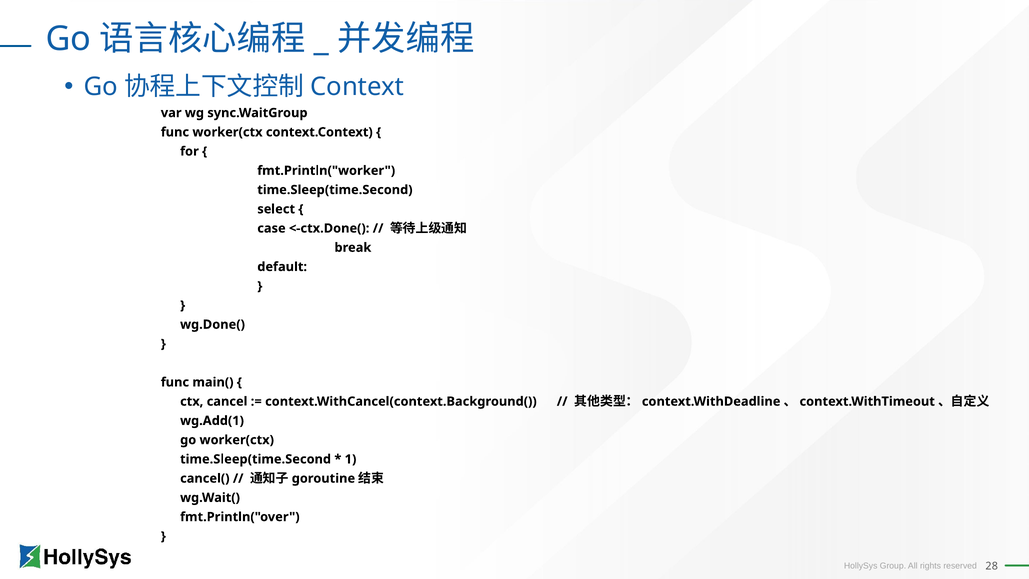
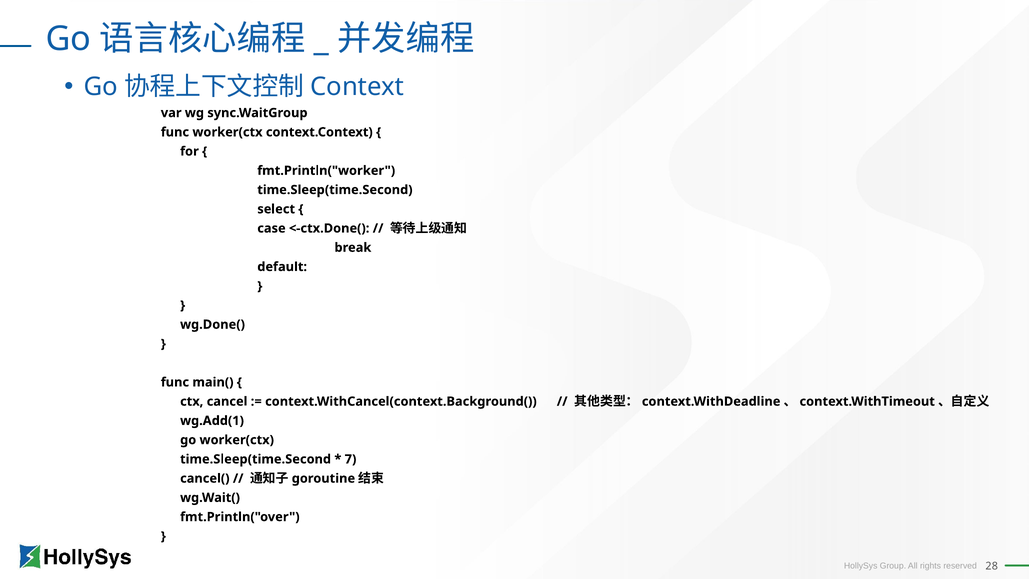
1: 1 -> 7 (351, 459)
